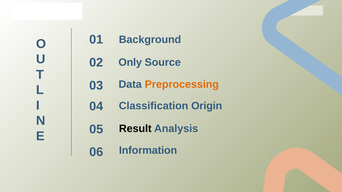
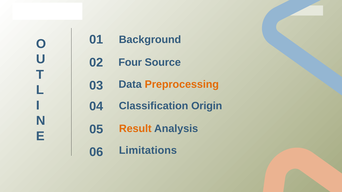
Only: Only -> Four (130, 63)
Result colour: black -> orange (135, 129)
Information: Information -> Limitations (148, 151)
